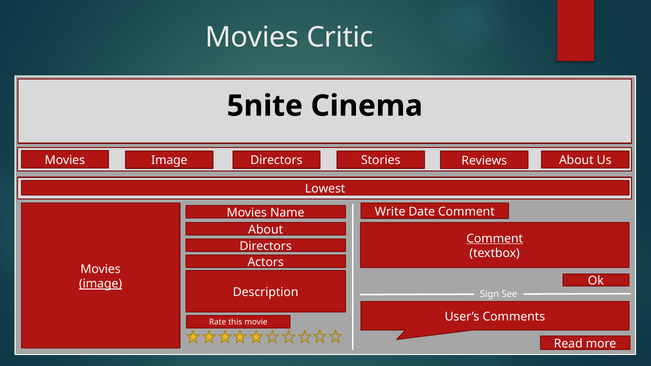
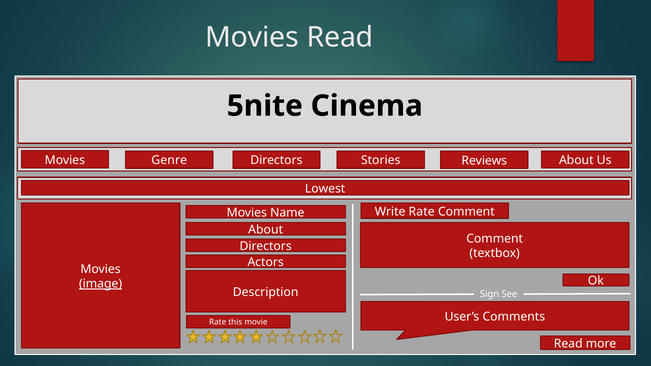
Movies Critic: Critic -> Read (340, 37)
Image: Image -> Genre (169, 161)
Write Date: Date -> Rate (422, 212)
Comment underline: present -> none (495, 239)
